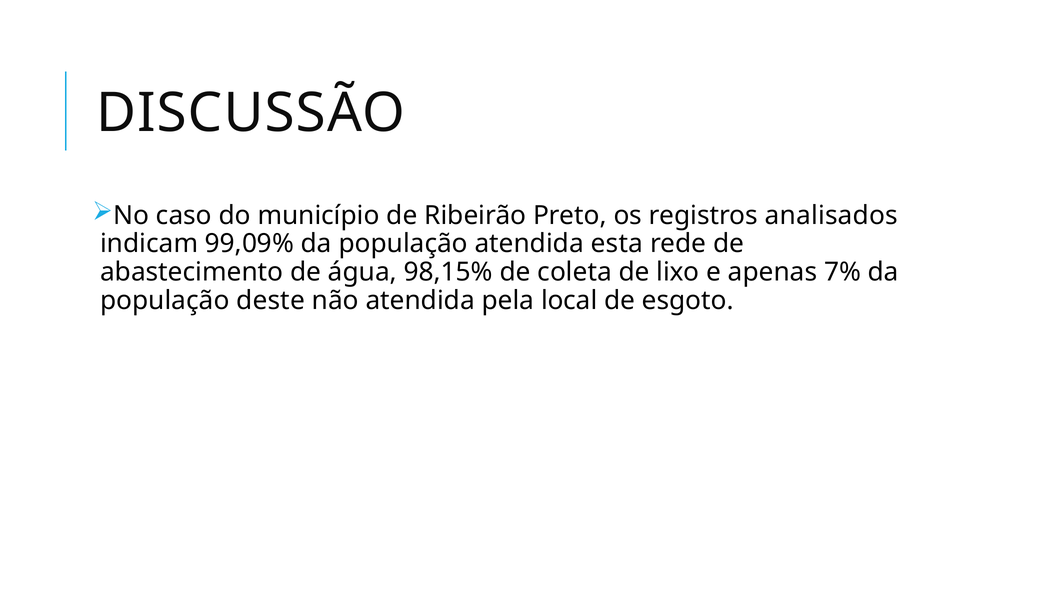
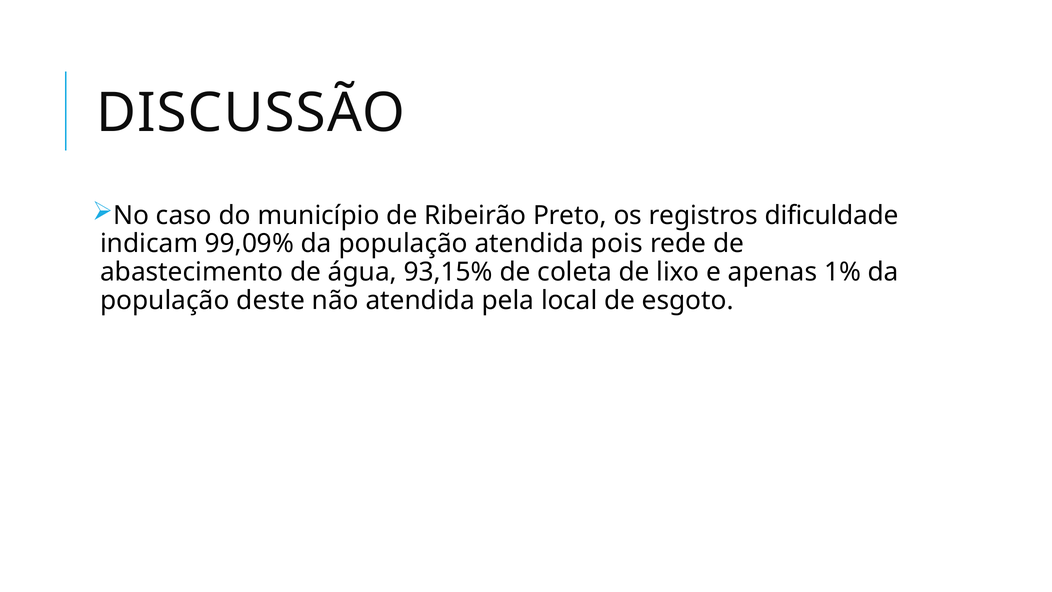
analisados: analisados -> dificuldade (832, 215)
esta: esta -> pois (617, 244)
98,15%: 98,15% -> 93,15% (448, 272)
7%: 7% -> 1% (843, 272)
